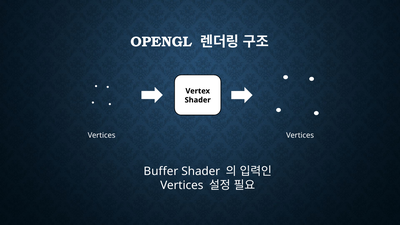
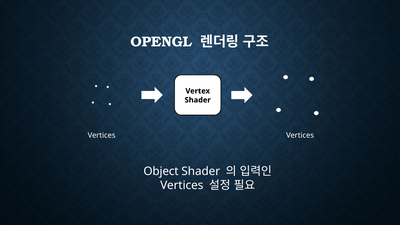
Buffer: Buffer -> Object (161, 171)
